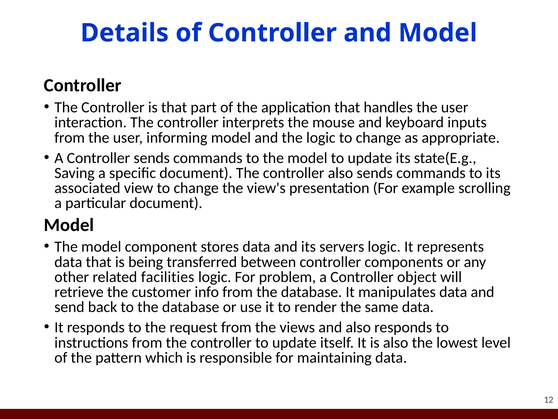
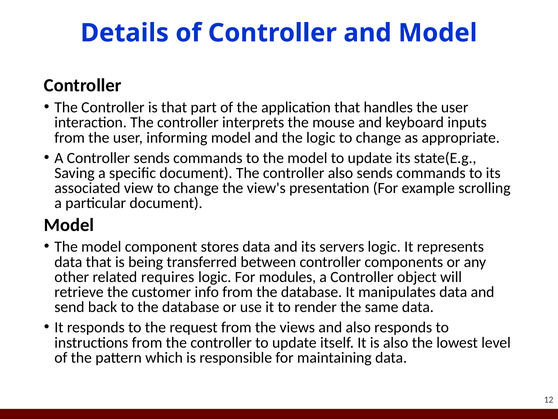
facilities: facilities -> requires (168, 277)
problem: problem -> modules (287, 277)
